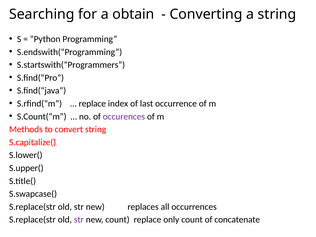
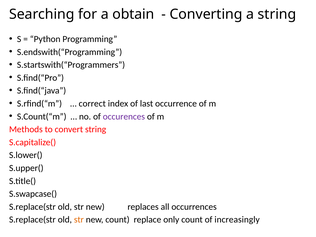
replace: replace -> correct (92, 104)
str colour: purple -> orange (79, 220)
concatenate: concatenate -> increasingly (237, 220)
